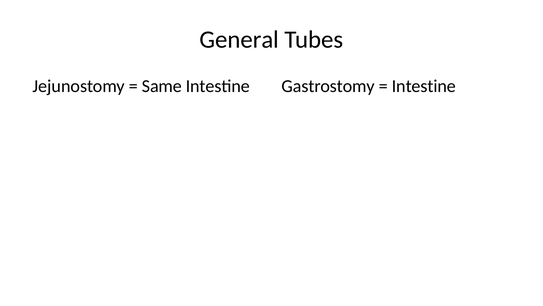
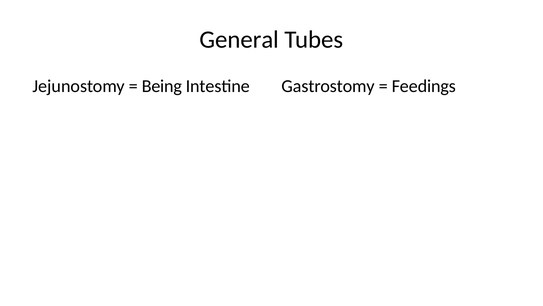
Same: Same -> Being (162, 86)
Intestine: Intestine -> Feedings (424, 86)
